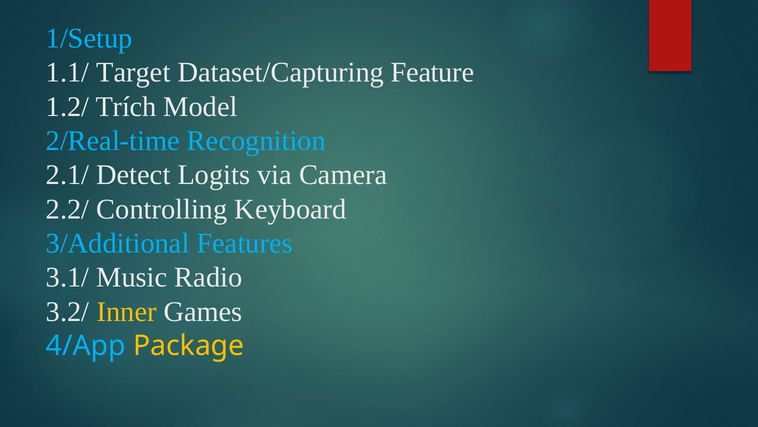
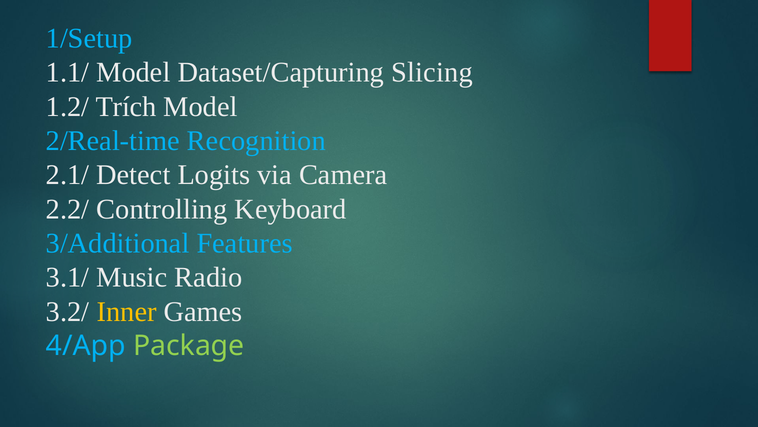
1.1/ Target: Target -> Model (133, 72)
Feature: Feature -> Slicing (432, 72)
Package colour: yellow -> light green (189, 345)
